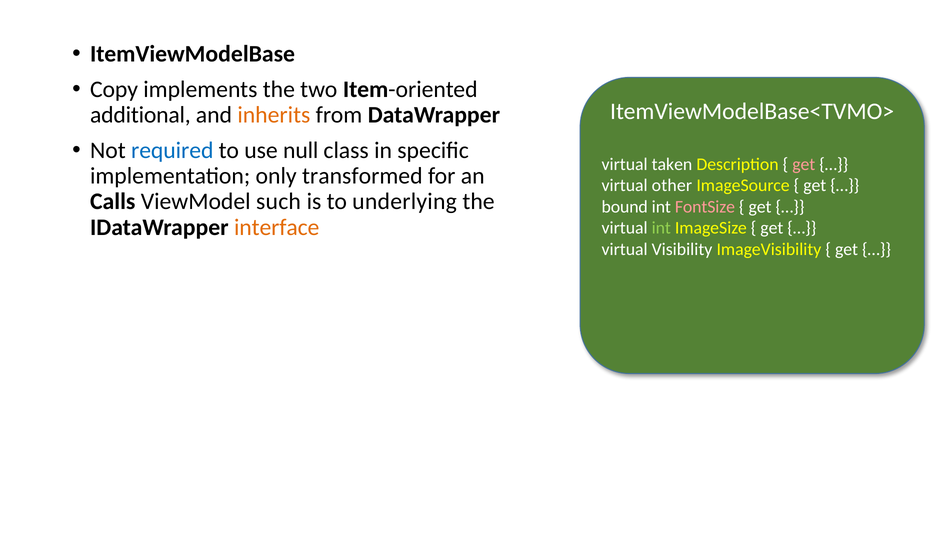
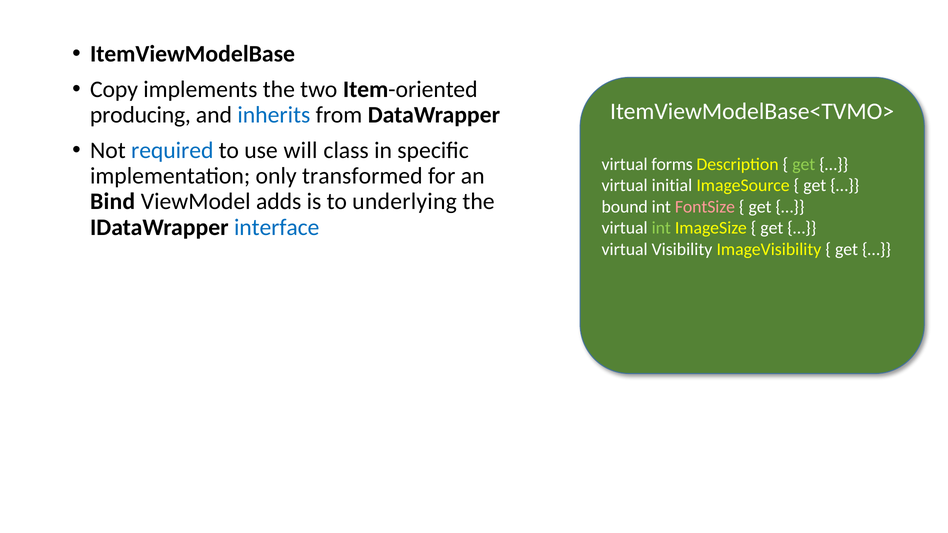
additional: additional -> producing (140, 115)
inherits colour: orange -> blue (274, 115)
null: null -> will (301, 151)
taken: taken -> forms (672, 164)
get colour: pink -> light green (804, 164)
other: other -> initial (672, 186)
Calls: Calls -> Bind (113, 202)
such: such -> adds (279, 202)
interface colour: orange -> blue (277, 227)
